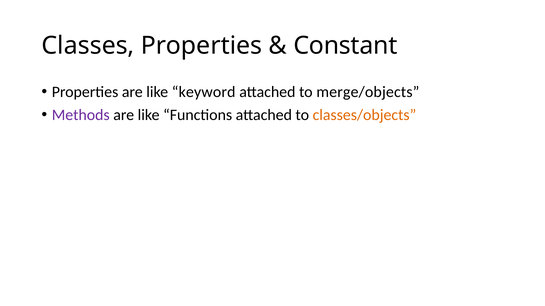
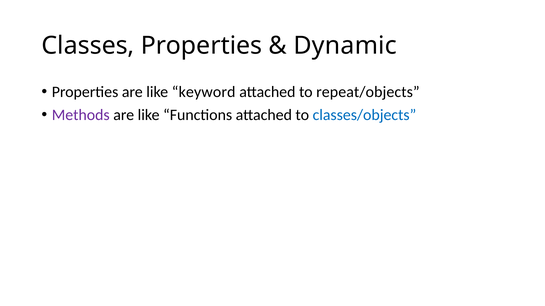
Constant: Constant -> Dynamic (345, 46)
merge/objects: merge/objects -> repeat/objects (368, 92)
classes/objects colour: orange -> blue (364, 115)
